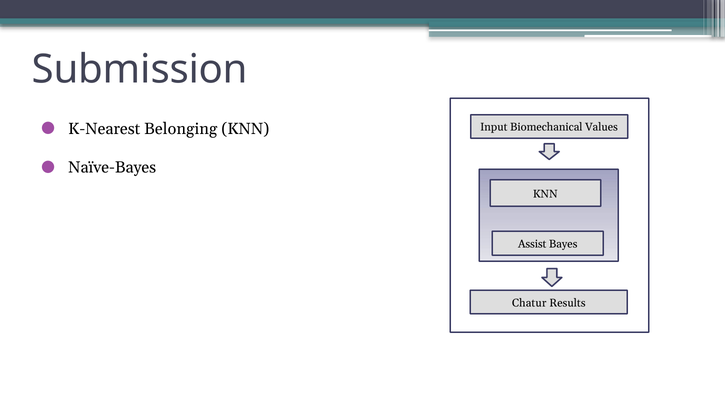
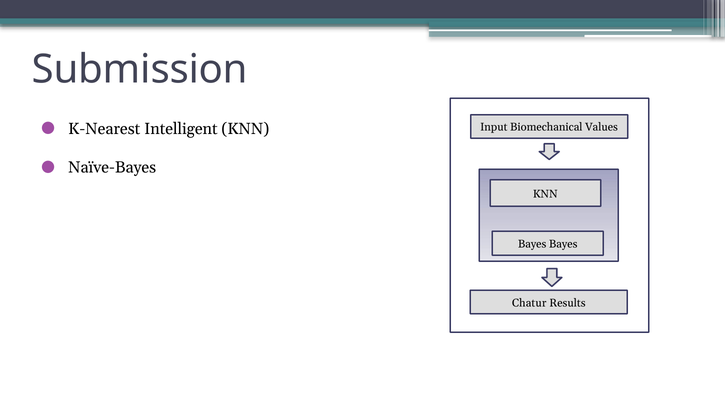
Belonging: Belonging -> Intelligent (181, 129)
Assist: Assist -> Bayes (532, 244)
